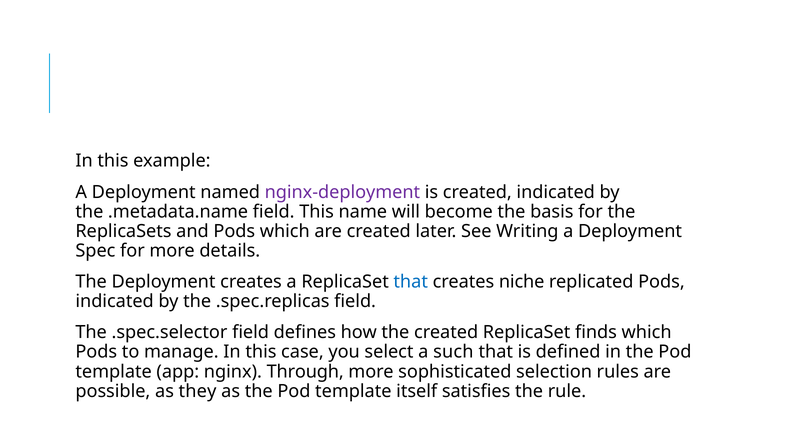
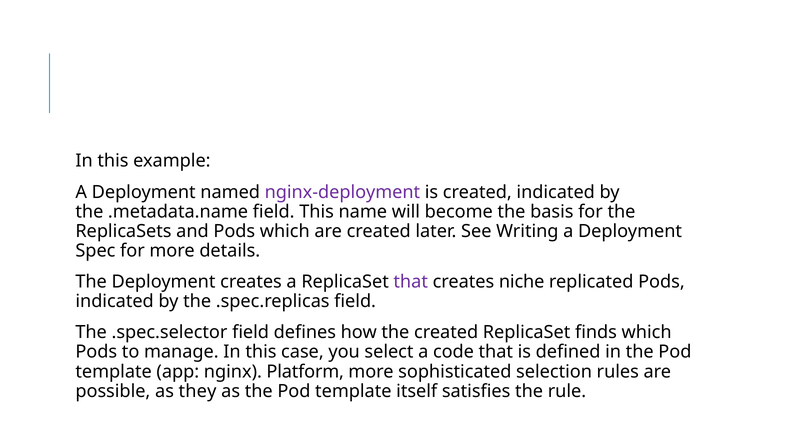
that colour: blue -> purple (411, 282)
such: such -> code (453, 352)
Through: Through -> Platform (305, 372)
